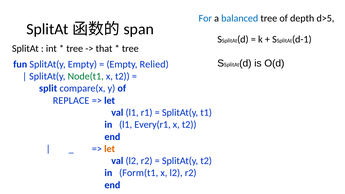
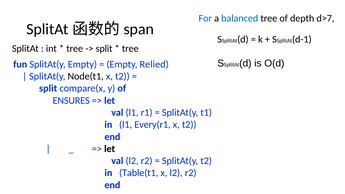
d>5: d>5 -> d>7 (325, 18)
that: that -> split (104, 49)
Node(t1 colour: green -> black (86, 76)
REPLACE: REPLACE -> ENSURES (71, 100)
let colour: orange -> black (110, 149)
Form(t1: Form(t1 -> Table(t1 (139, 173)
